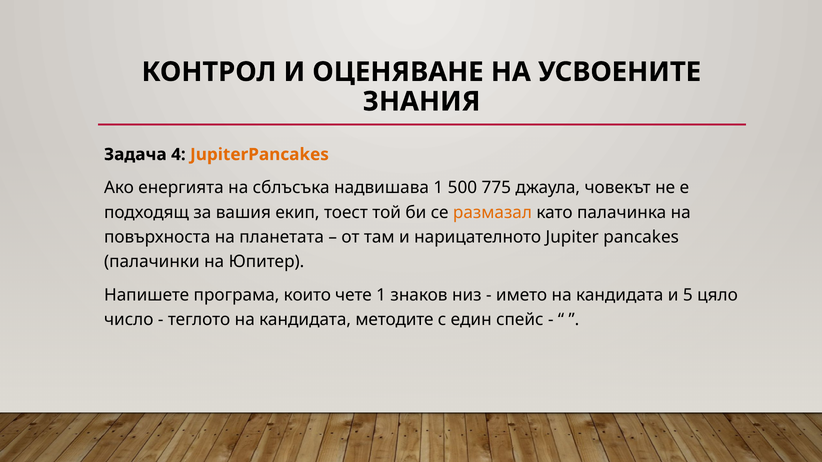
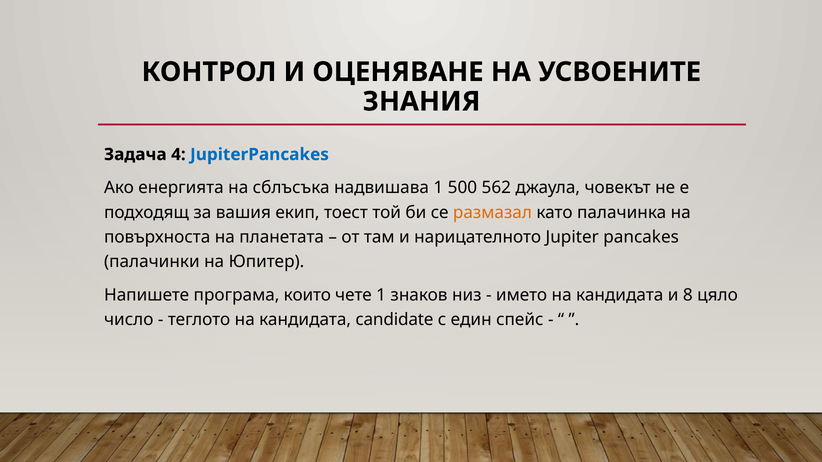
JupiterPancakes colour: orange -> blue (259, 155)
775: 775 -> 562 (496, 188)
5: 5 -> 8 (688, 295)
методите: методите -> candidate (394, 320)
